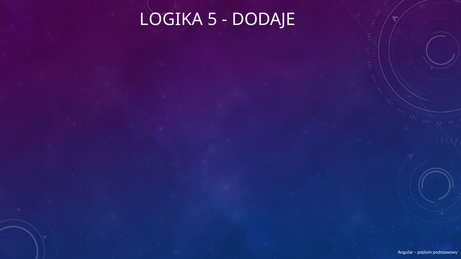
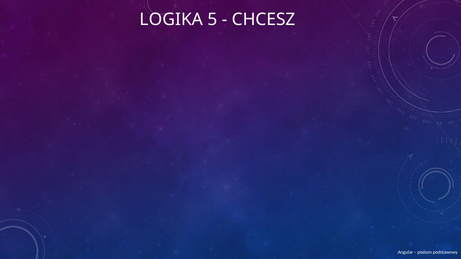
DODAJE: DODAJE -> CHCESZ (264, 20)
